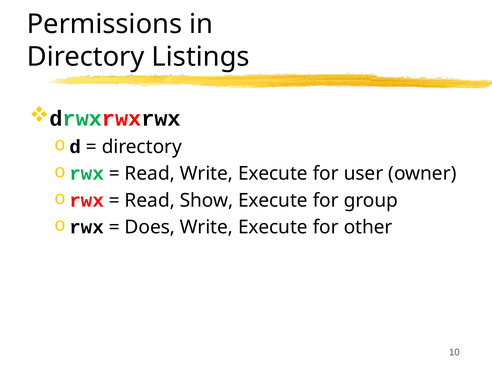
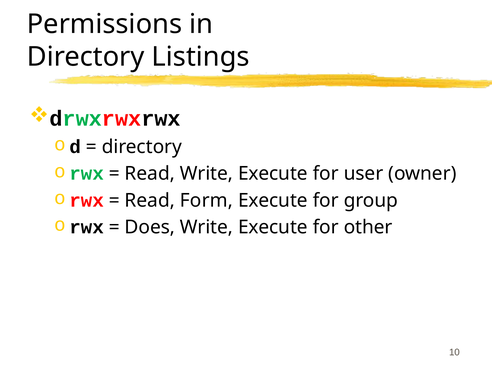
Show: Show -> Form (206, 200)
